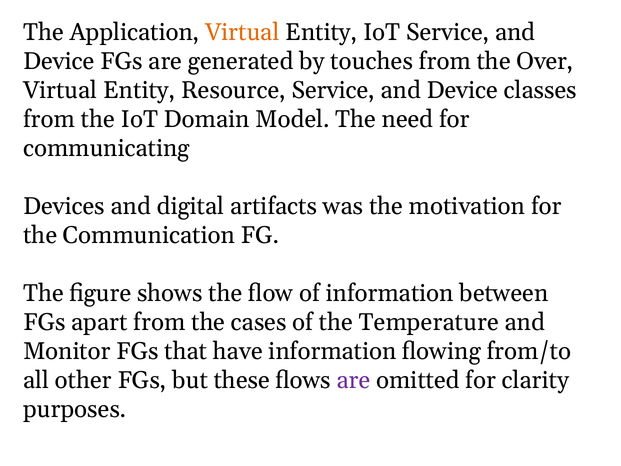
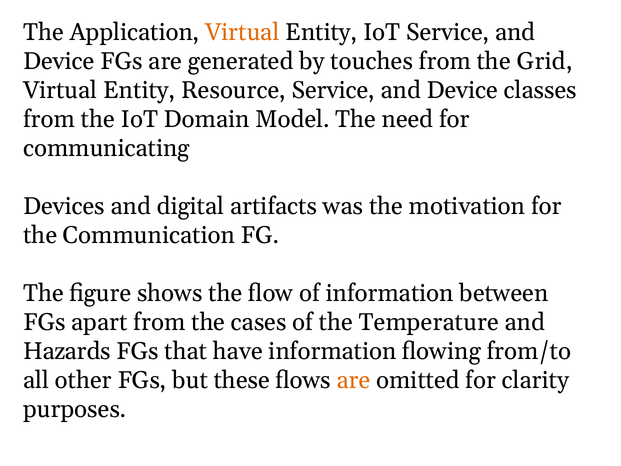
Over: Over -> Grid (545, 61)
Monitor: Monitor -> Hazards (67, 351)
are colour: purple -> orange (354, 380)
